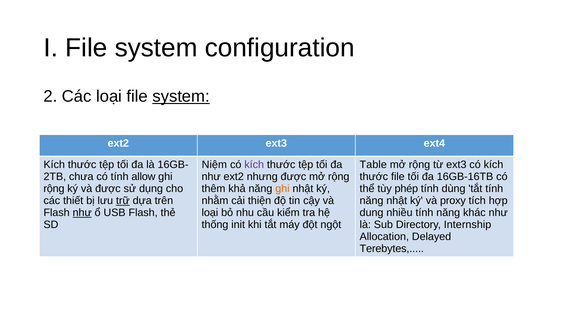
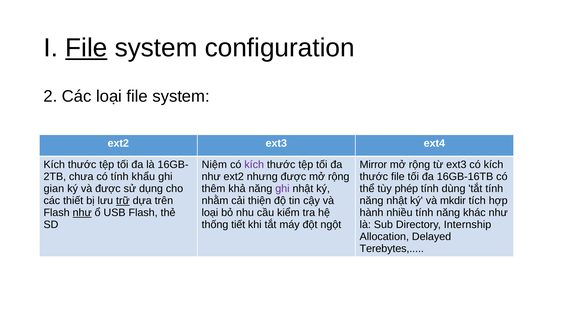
File underline: none -> present (86, 48)
system underline: present -> none (181, 97)
Table: Table -> Mirror (373, 165)
allow: allow -> khẩu (143, 177)
rộng: rộng -> gian (54, 189)
ghi colour: orange -> purple (282, 189)
proxy: proxy -> mkdir (453, 201)
dung: dung -> hành (372, 213)
init: init -> tiết (238, 225)
